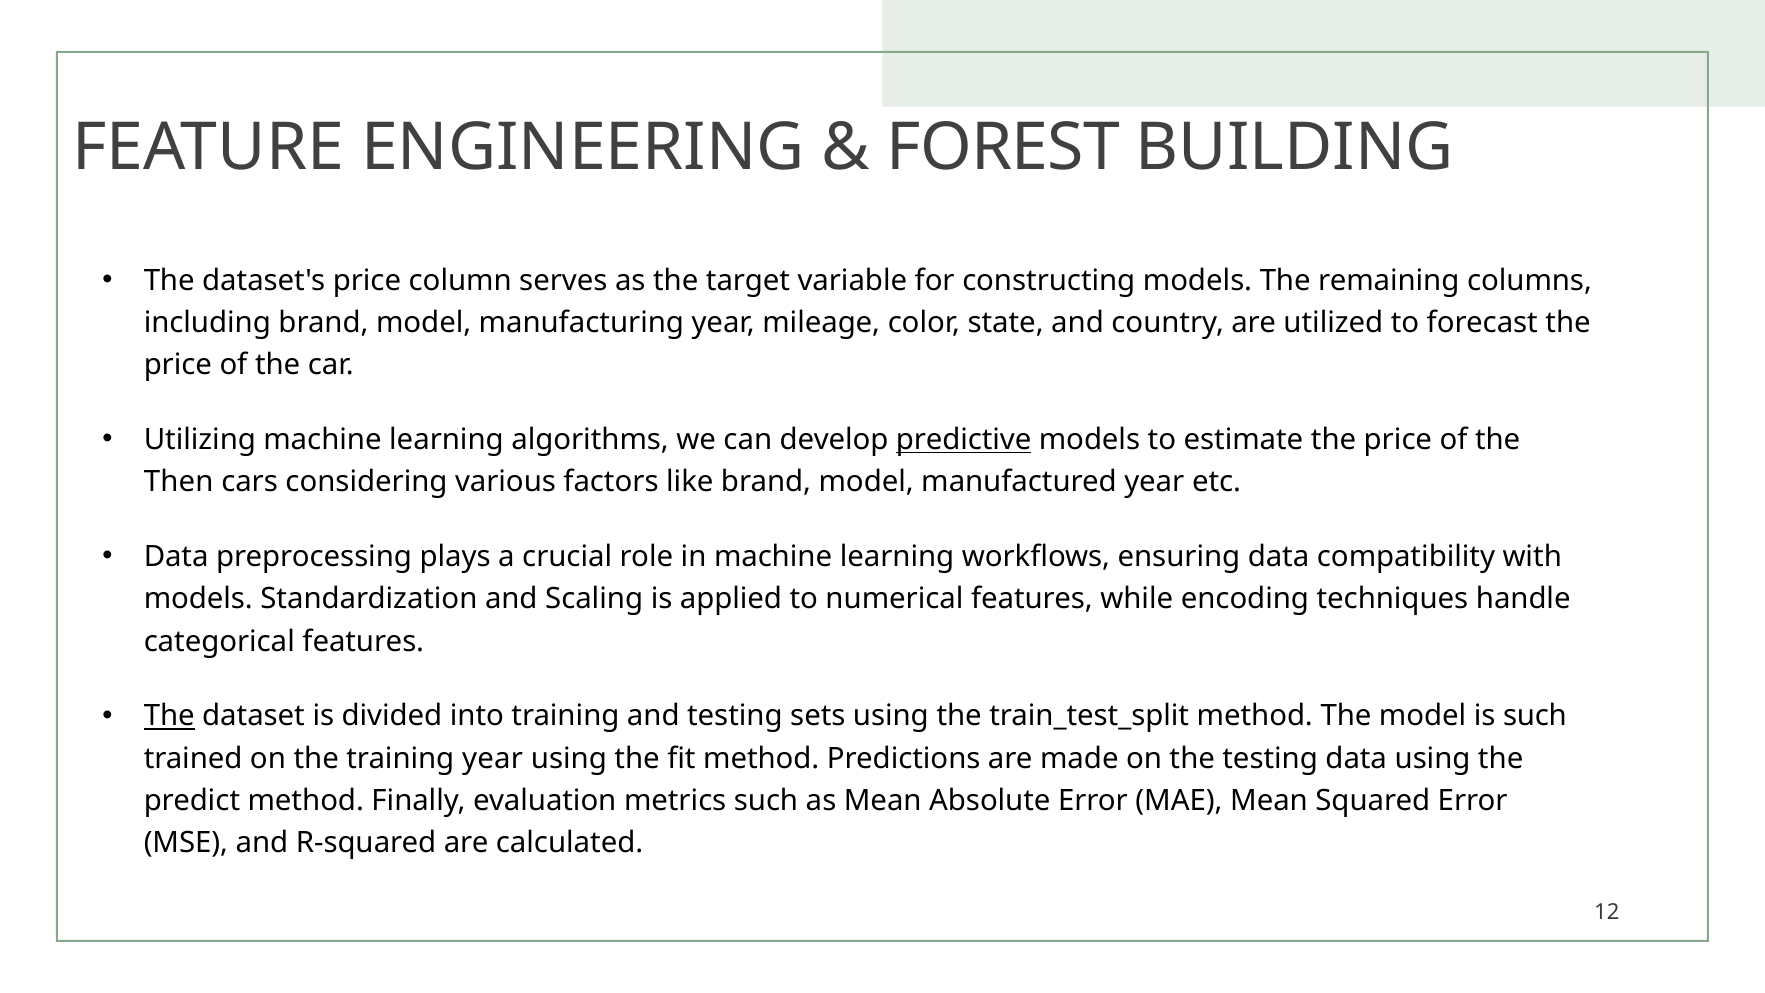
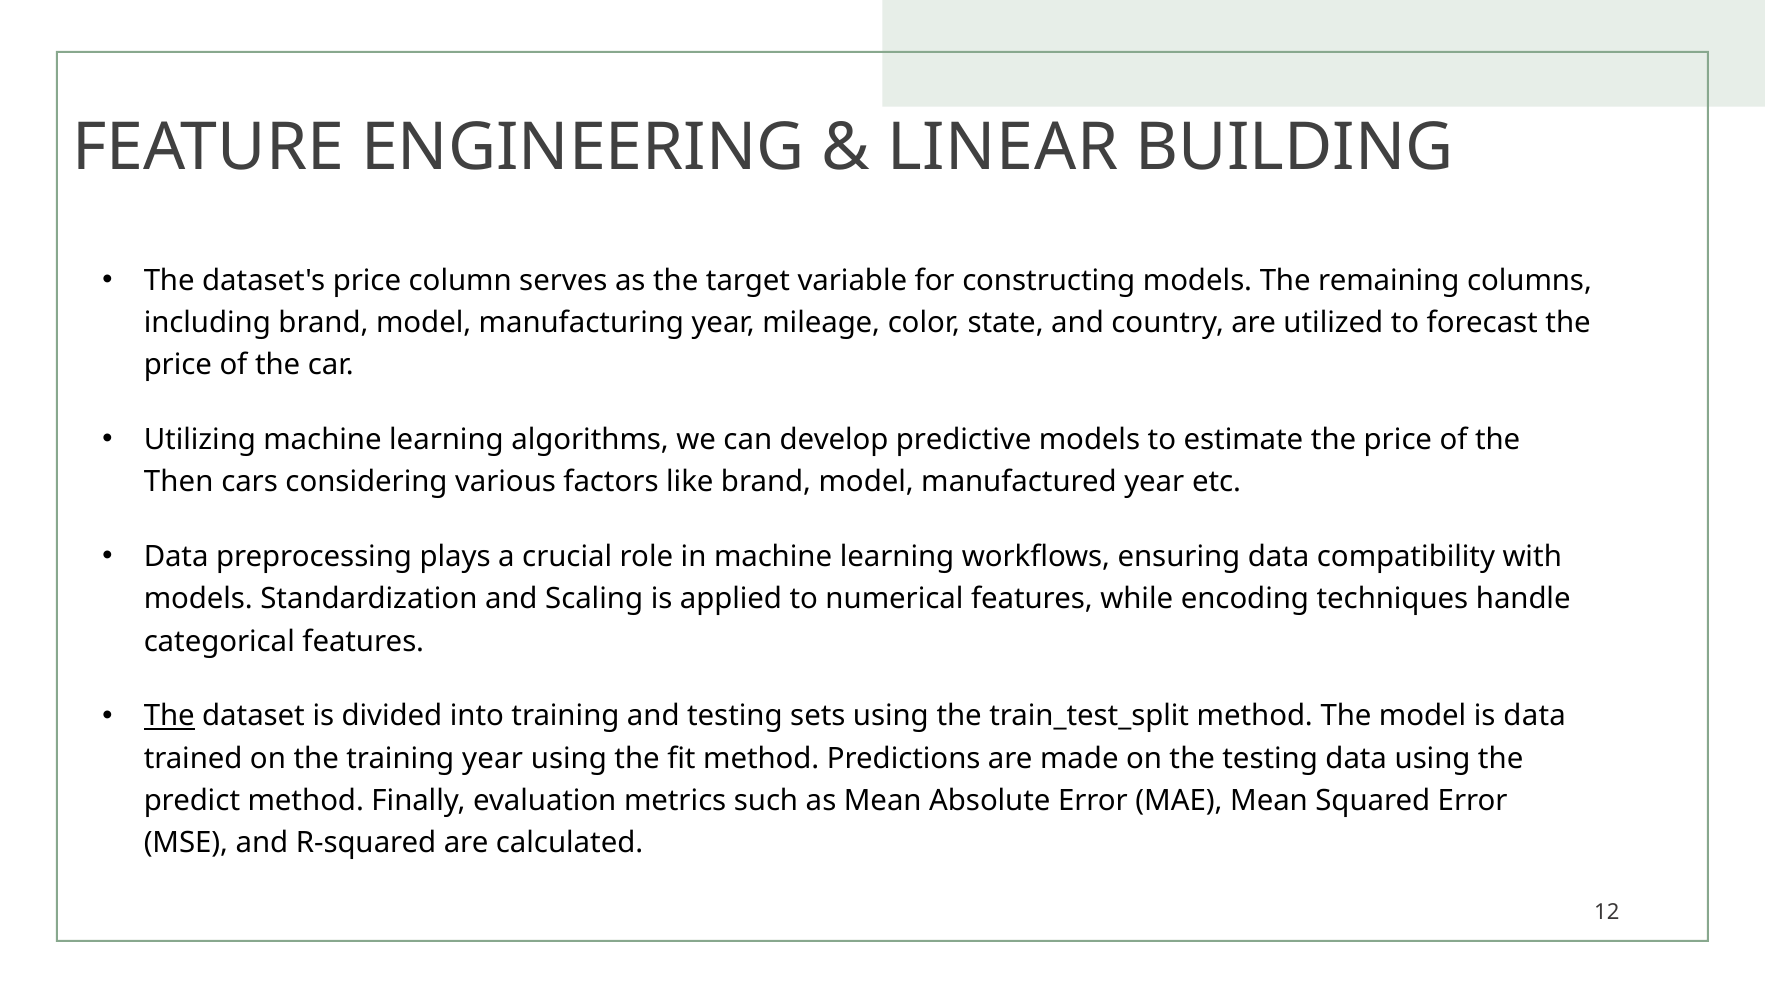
FOREST: FOREST -> LINEAR (1003, 148)
predictive underline: present -> none (964, 440)
is such: such -> data (1535, 716)
